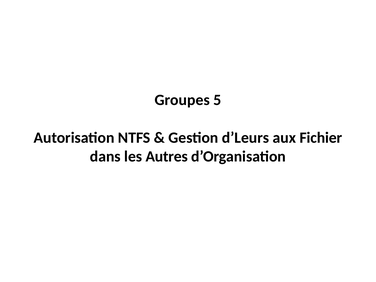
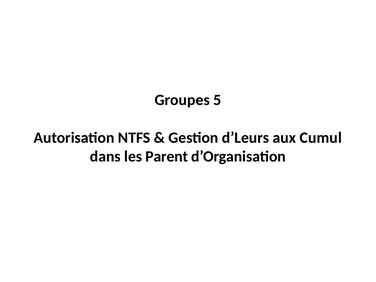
Fichier: Fichier -> Cumul (321, 138)
Autres: Autres -> Parent (167, 156)
